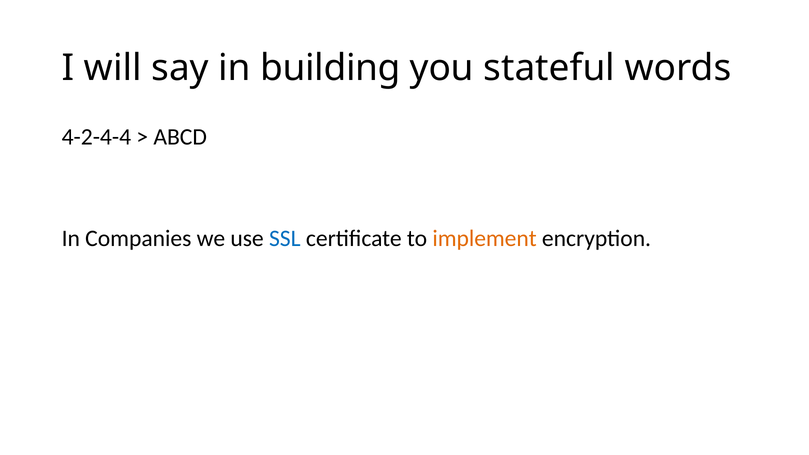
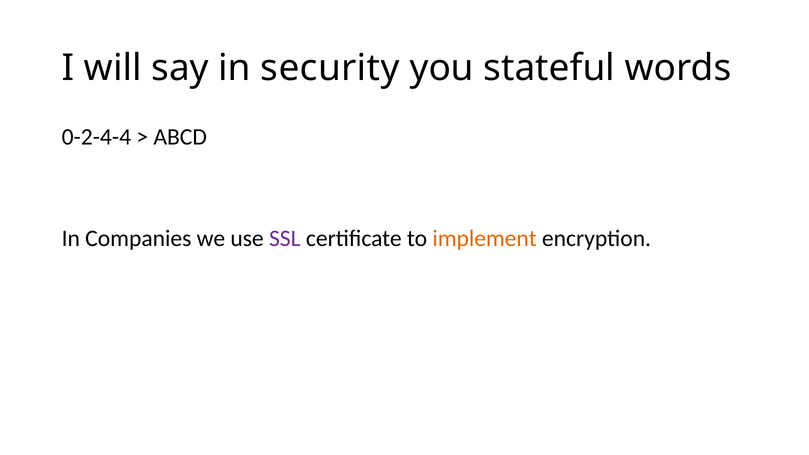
building: building -> security (330, 68)
4-2-4-4: 4-2-4-4 -> 0-2-4-4 (96, 137)
SSL colour: blue -> purple (285, 239)
